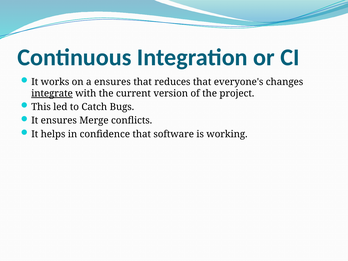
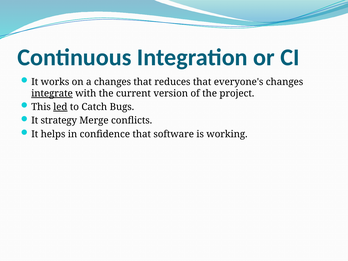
a ensures: ensures -> changes (113, 82)
led underline: none -> present (60, 107)
It ensures: ensures -> strategy (59, 121)
